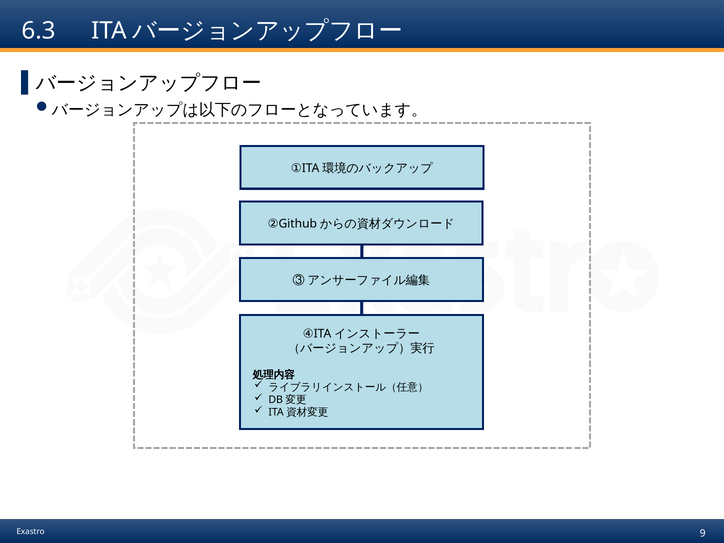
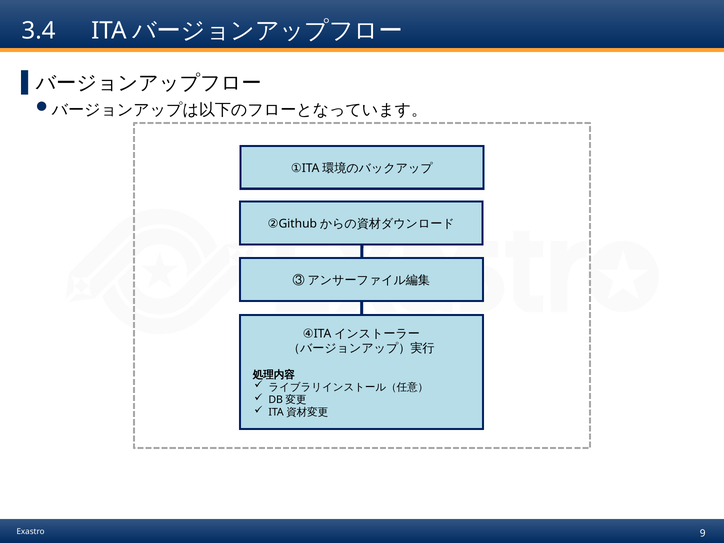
6.3: 6.3 -> 3.4 (38, 31)
